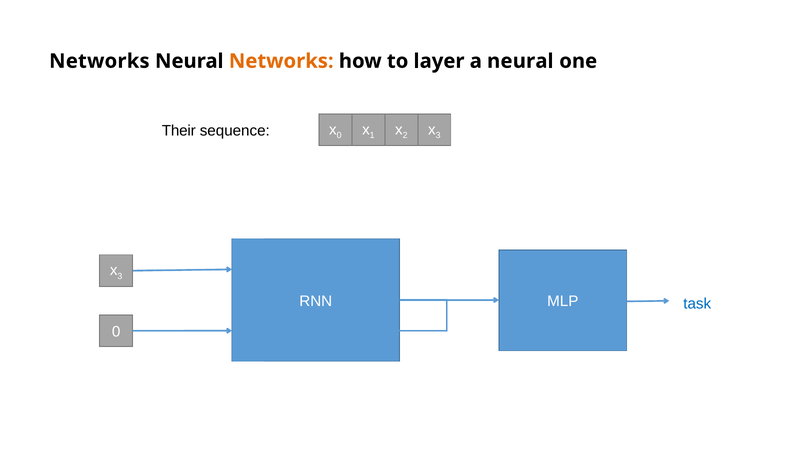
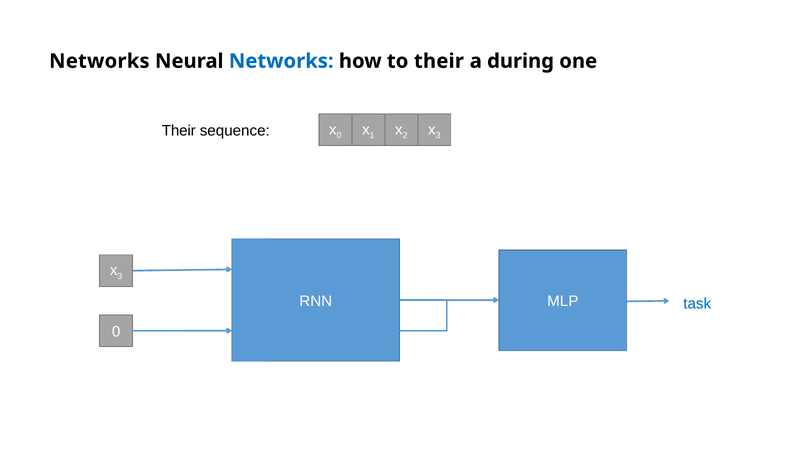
Networks colour: orange -> blue (281, 61)
to layer: layer -> their (439, 61)
a neural: neural -> during (521, 61)
